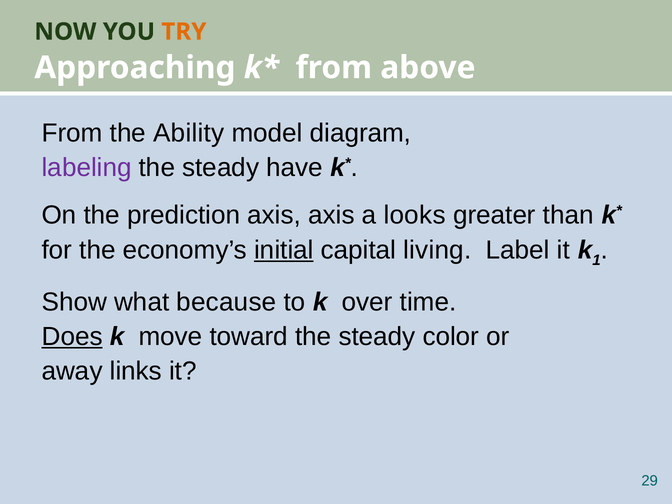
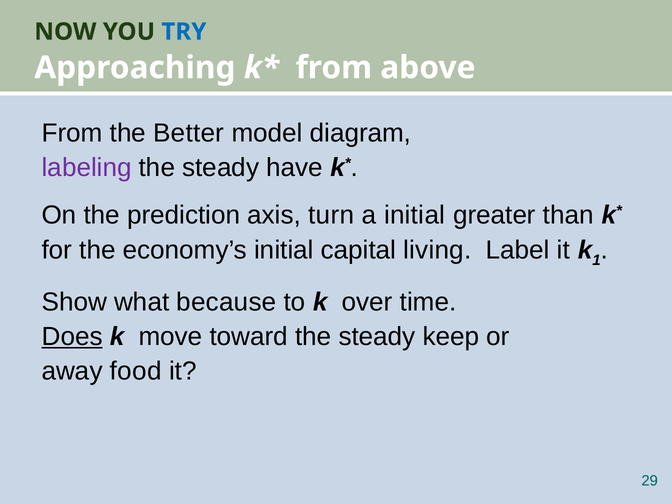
TRY colour: orange -> blue (184, 32)
Ability: Ability -> Better (189, 133)
axis axis: axis -> turn (331, 215)
a looks: looks -> initial (415, 215)
initial underline: present -> none (284, 250)
color: color -> keep (451, 336)
links: links -> food (136, 371)
